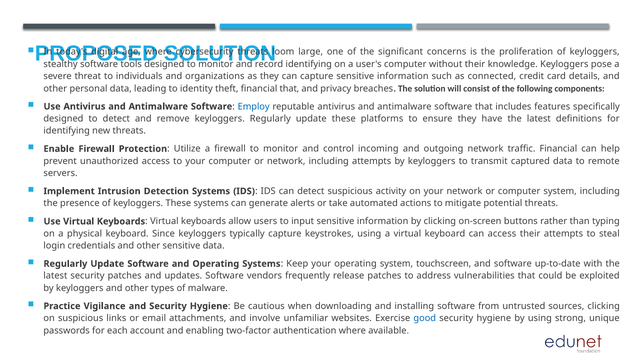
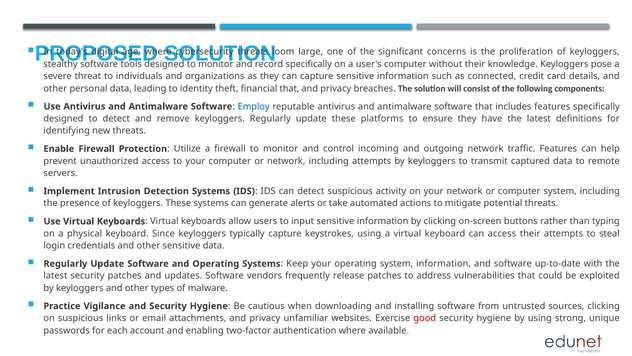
record identifying: identifying -> specifically (309, 64)
traffic Financial: Financial -> Features (558, 149)
system touchscreen: touchscreen -> information (444, 263)
attachments and involve: involve -> privacy (265, 318)
good colour: blue -> red (425, 318)
